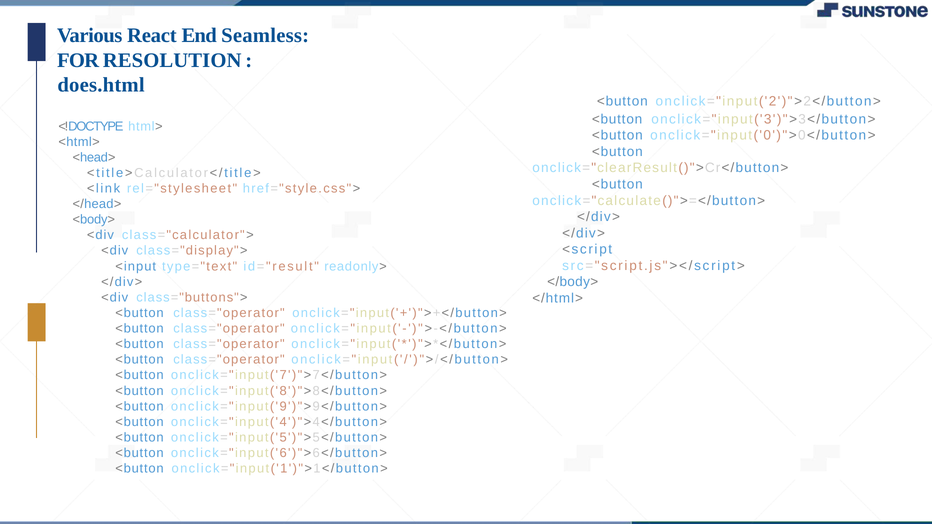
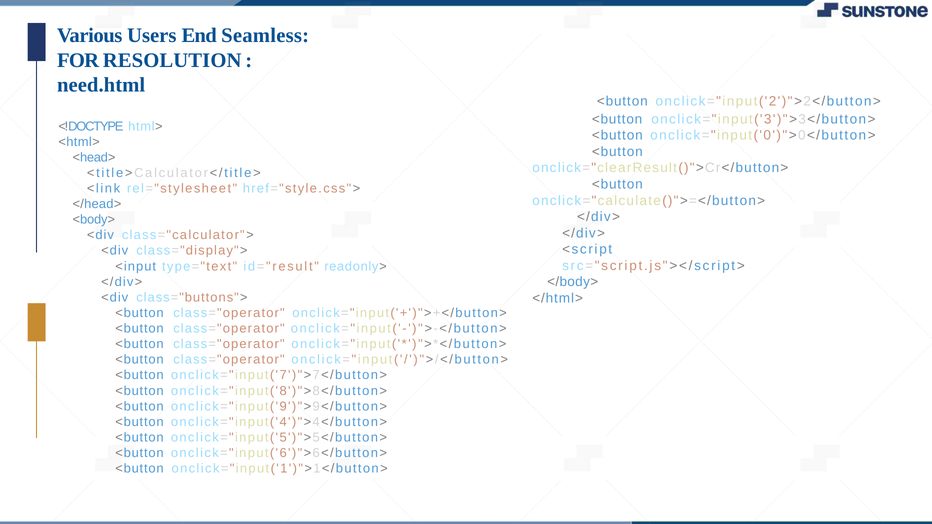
React: React -> Users (152, 35)
does.html: does.html -> need.html (101, 85)
